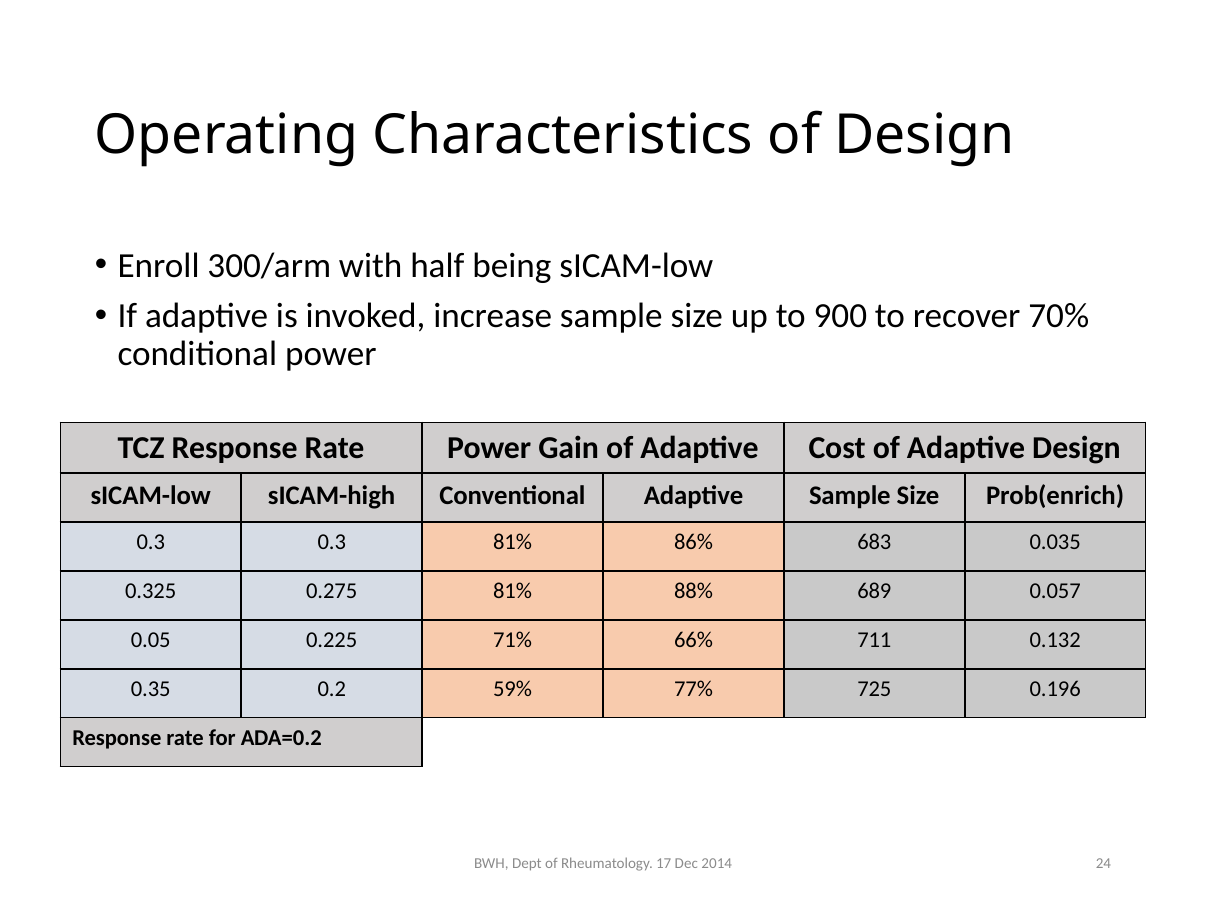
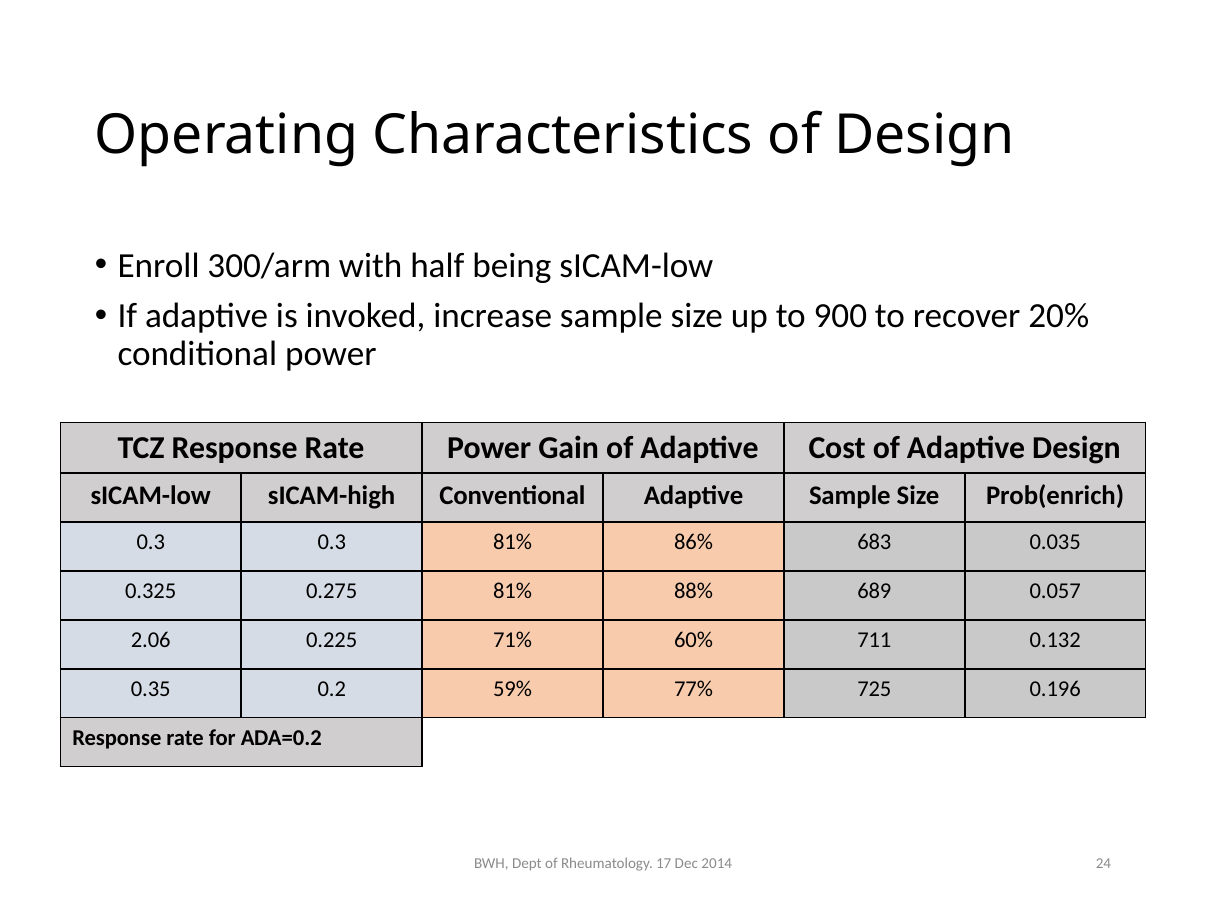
70%: 70% -> 20% (1059, 316)
0.05: 0.05 -> 2.06 (151, 640)
66%: 66% -> 60% (694, 640)
